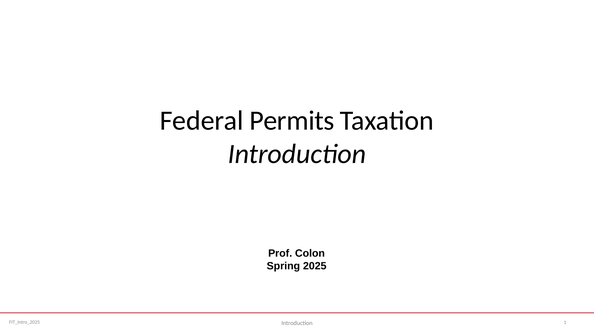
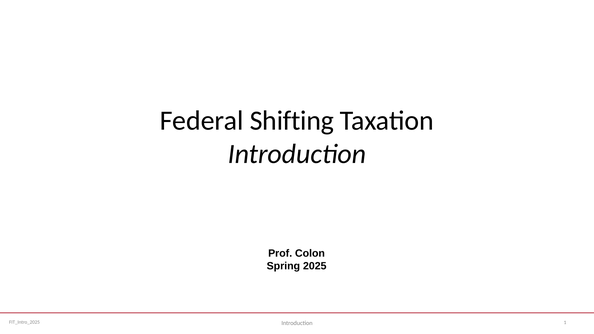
Permits: Permits -> Shifting (292, 121)
